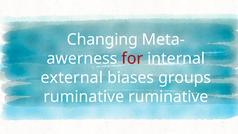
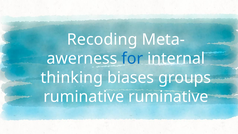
Changing: Changing -> Recoding (102, 39)
for colour: red -> blue (132, 59)
external: external -> thinking (72, 78)
